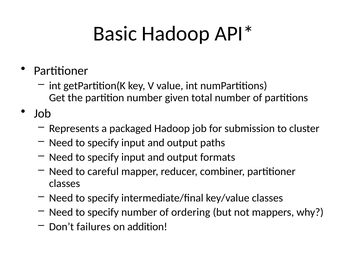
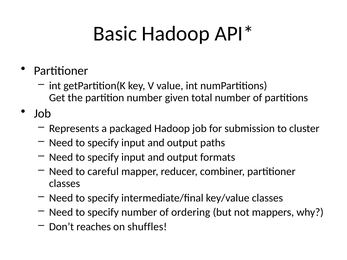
failures: failures -> reaches (94, 227)
addition: addition -> shuffles (147, 227)
